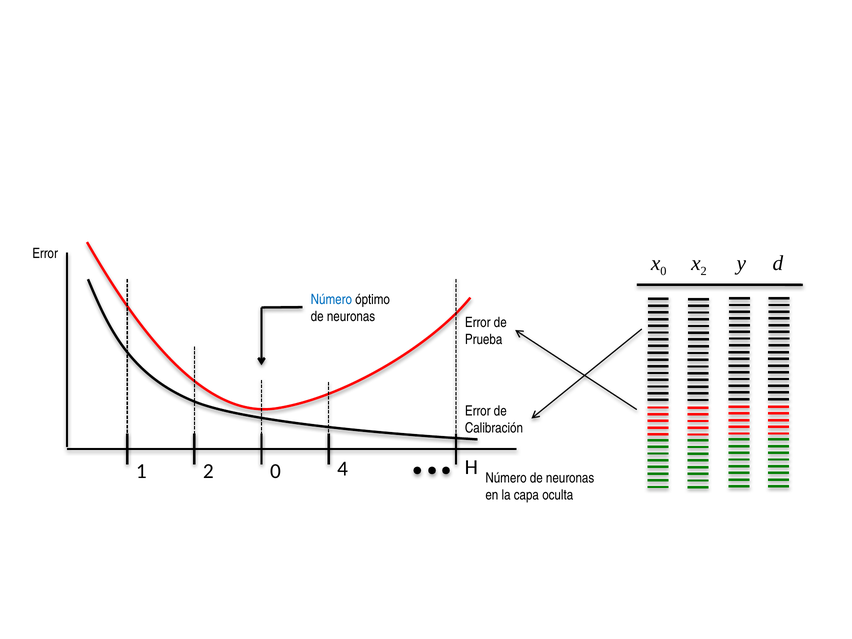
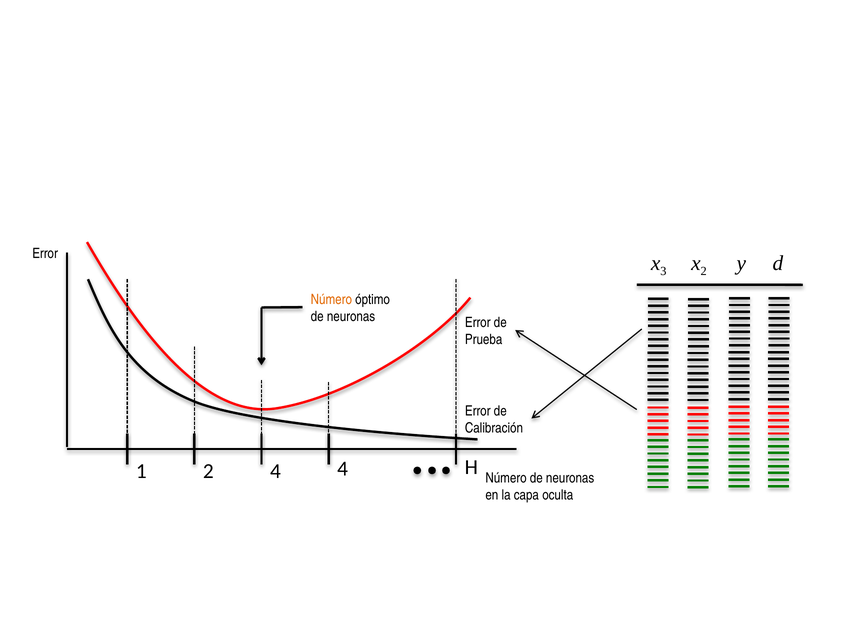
0: 0 -> 3 (663, 271)
Número colour: blue -> orange (331, 300)
2 0: 0 -> 4 (275, 471)
